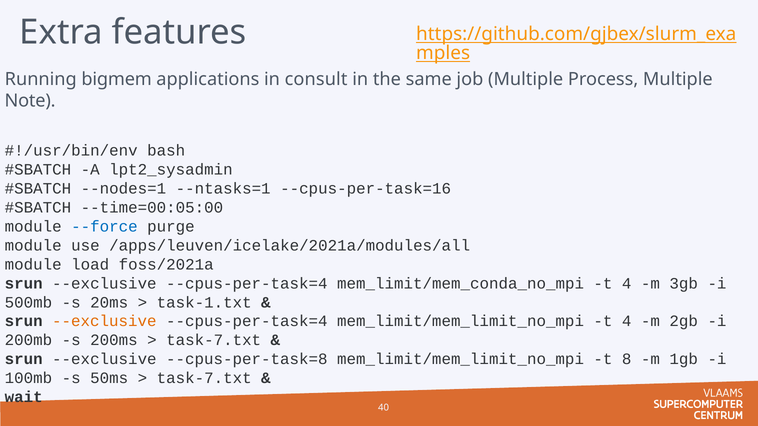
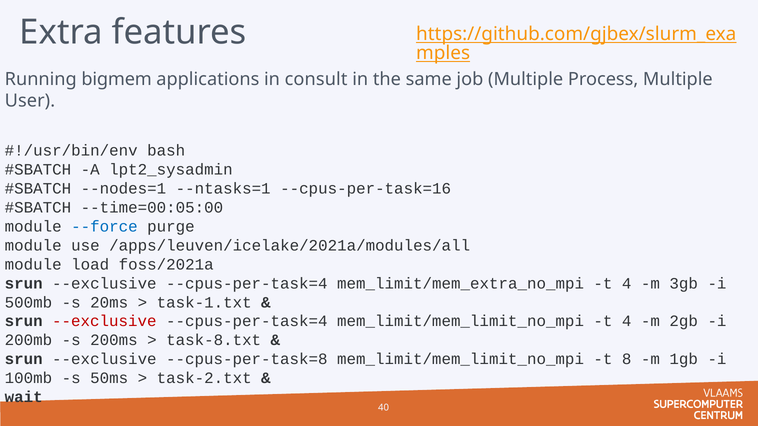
Note: Note -> User (30, 101)
mem_limit/mem_conda_no_mpi: mem_limit/mem_conda_no_mpi -> mem_limit/mem_extra_no_mpi (461, 284)
--exclusive colour: orange -> red (104, 322)
task-7.txt: task-7.txt -> task-8.txt (214, 340)
task-7.txt: task-7.txt -> task-2.txt (204, 378)
